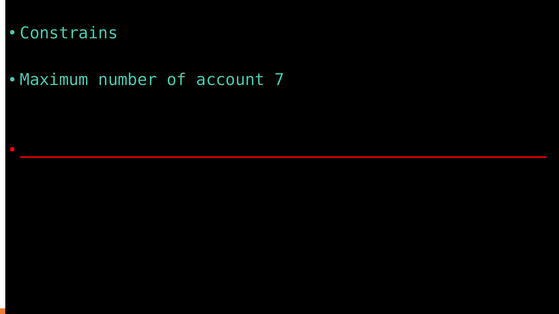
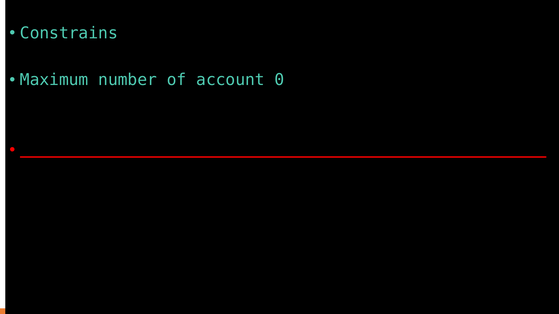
7: 7 -> 0 (279, 80)
